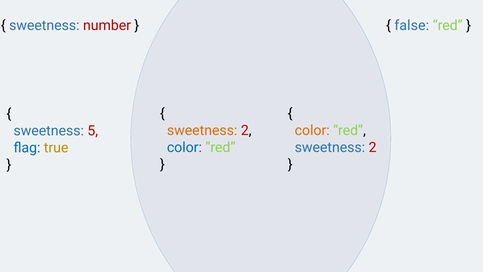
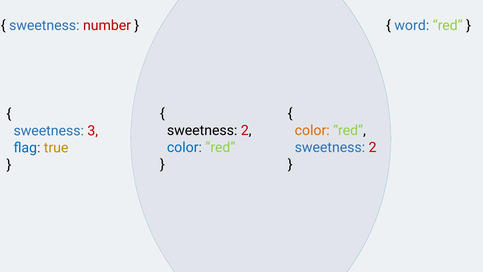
false: false -> word (412, 26)
sweetness colour: orange -> black (202, 130)
5: 5 -> 3 (93, 131)
